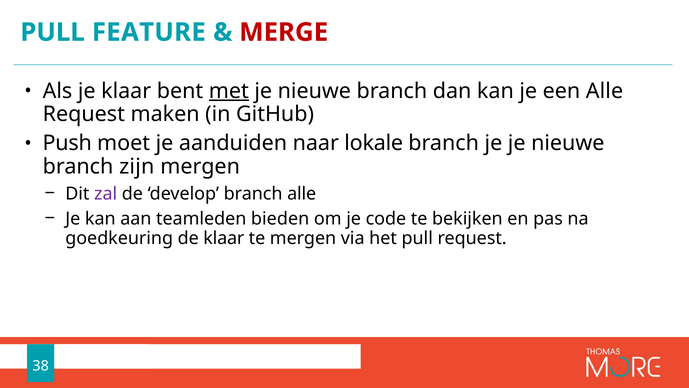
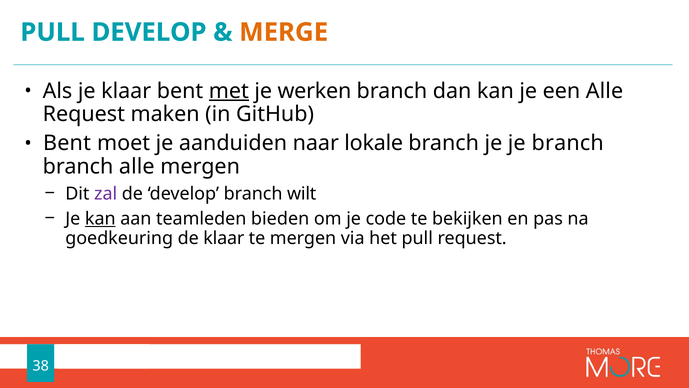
PULL FEATURE: FEATURE -> DEVELOP (149, 32)
MERGE colour: red -> orange (284, 32)
nieuwe: nieuwe -> werken (314, 91)
Push: Push -> Bent (67, 143)
je je nieuwe: nieuwe -> branch (568, 143)
branch zijn: zijn -> alle (137, 166)
branch alle: alle -> wilt (302, 193)
kan underline: none -> present (100, 219)
